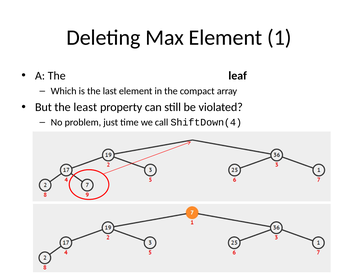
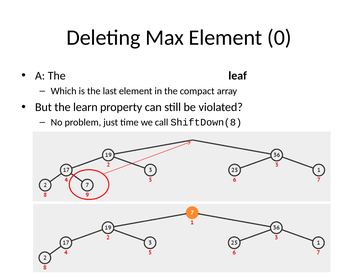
1: 1 -> 0 (279, 37)
least: least -> learn (85, 107)
ShiftDown(4: ShiftDown(4 -> ShiftDown(8 (206, 122)
